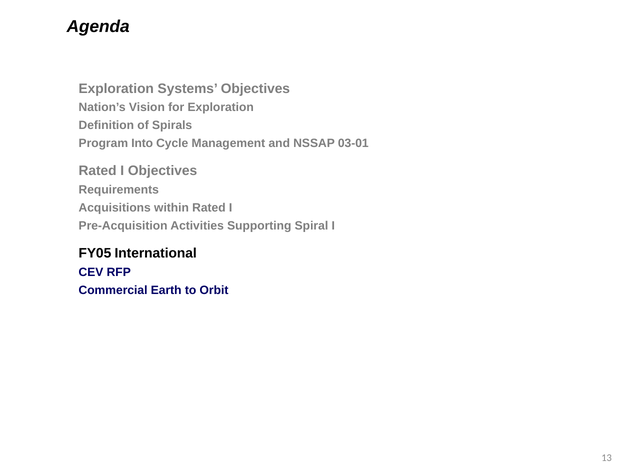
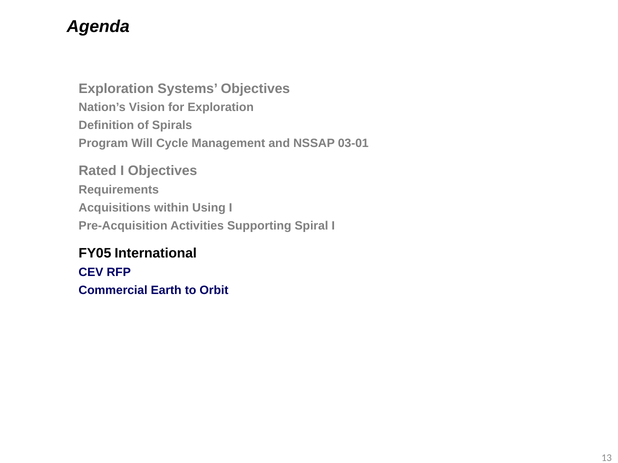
Into: Into -> Will (142, 144)
within Rated: Rated -> Using (209, 208)
